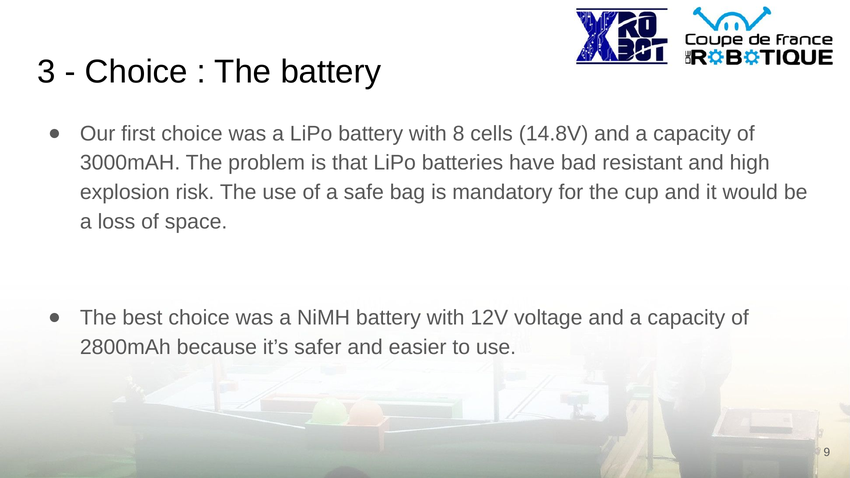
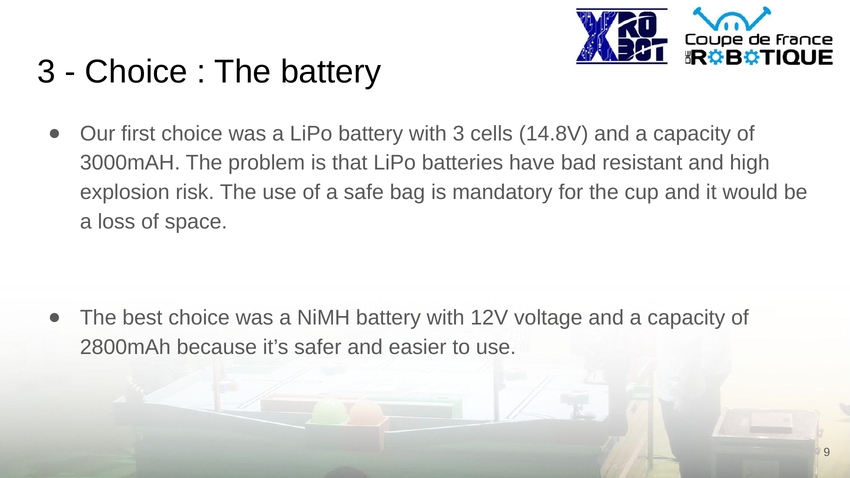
with 8: 8 -> 3 (459, 134)
